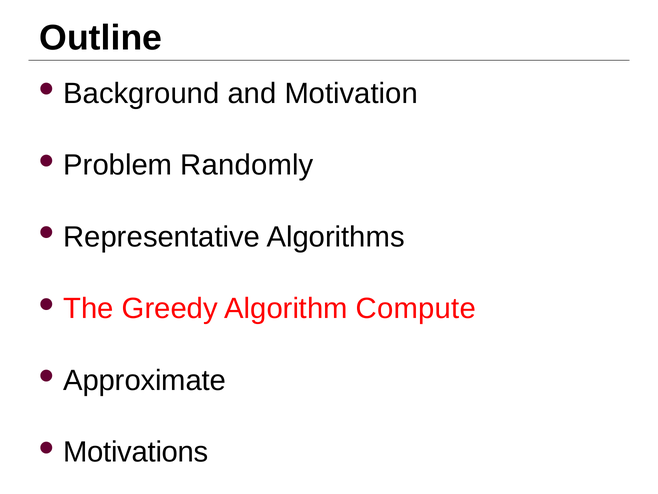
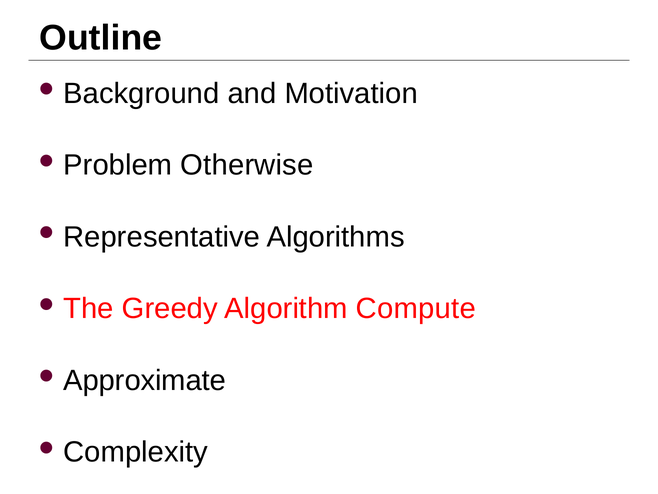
Randomly: Randomly -> Otherwise (247, 165)
Motivations: Motivations -> Complexity (136, 452)
